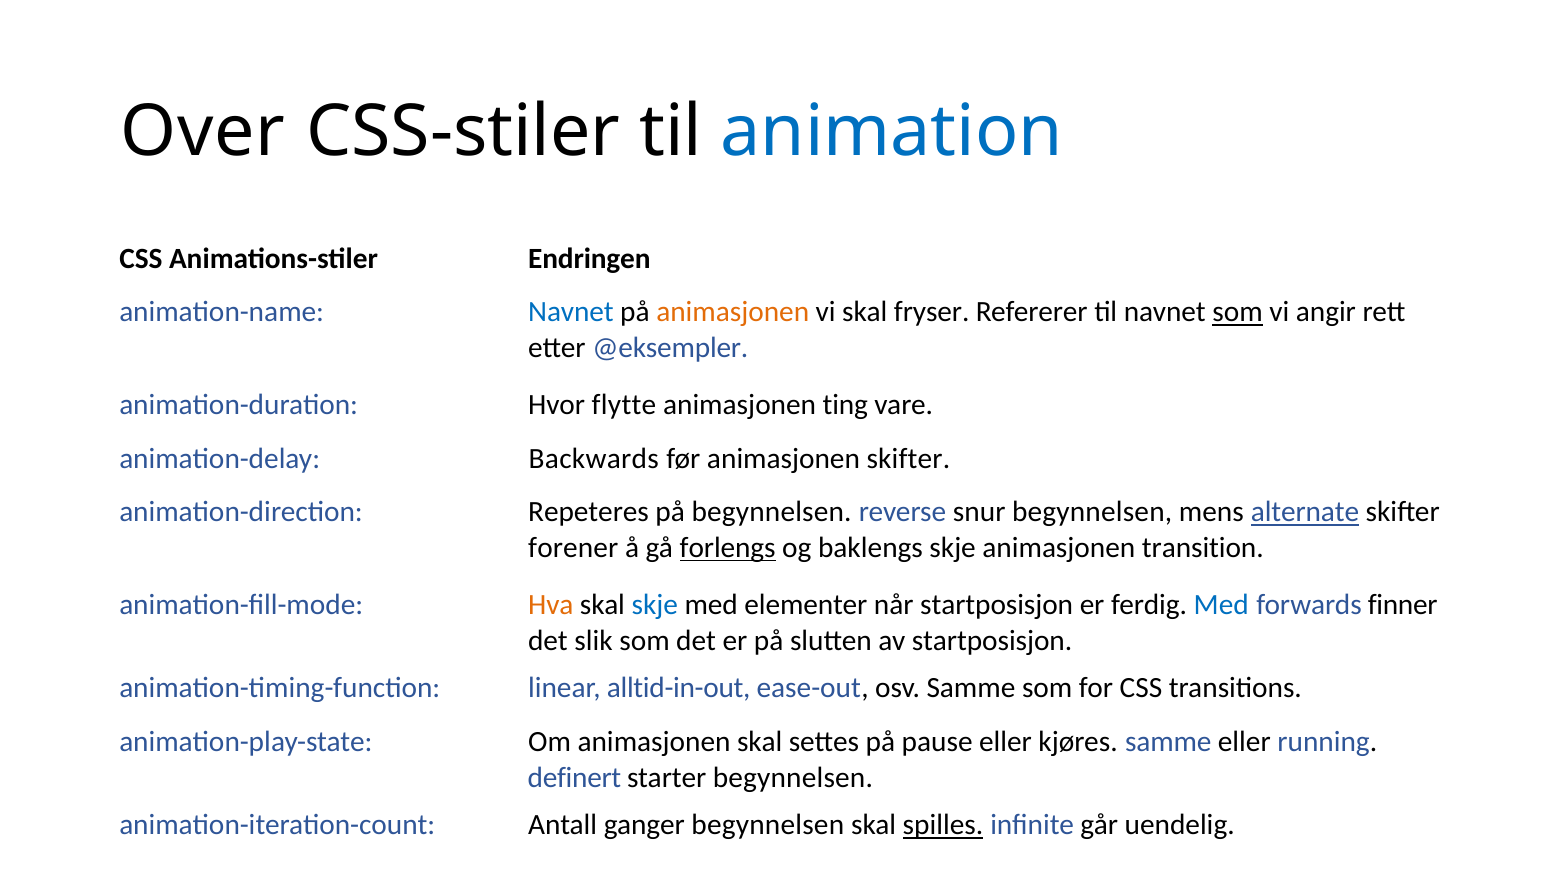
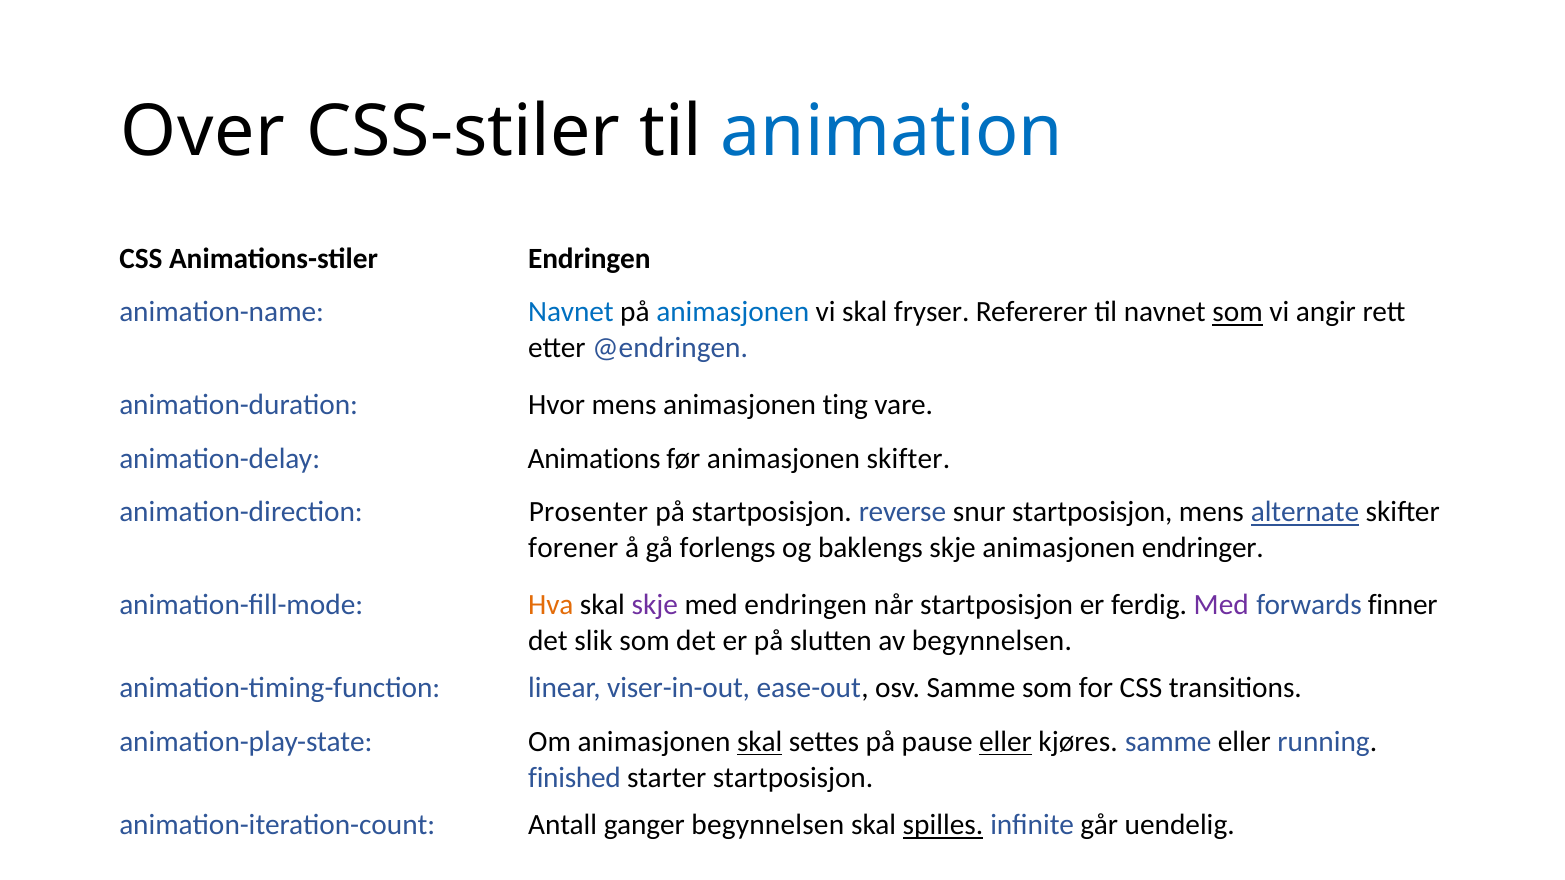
animasjonen colour: orange -> blue (733, 312)
@eksempler: @eksempler -> @endringen (670, 348)
Hvor flytte: flytte -> mens (624, 405)
Backwards: Backwards -> Animations (594, 459)
Repeteres: Repeteres -> Prosenter (588, 512)
på begynnelsen: begynnelsen -> startposisjon (772, 512)
snur begynnelsen: begynnelsen -> startposisjon (1092, 512)
forlengs underline: present -> none (728, 548)
transition: transition -> endringer (1203, 548)
skje colour: blue -> purple (655, 605)
med elementer: elementer -> endringen (806, 605)
Med colour: blue -> purple (1221, 605)
av startposisjon: startposisjon -> begynnelsen (992, 641)
alltid-in-out: alltid-in-out -> viser-in-out (679, 688)
skal underline: none -> present (760, 742)
eller underline: none -> present (1006, 742)
definert: definert -> finished (574, 778)
starter begynnelsen: begynnelsen -> startposisjon (793, 778)
